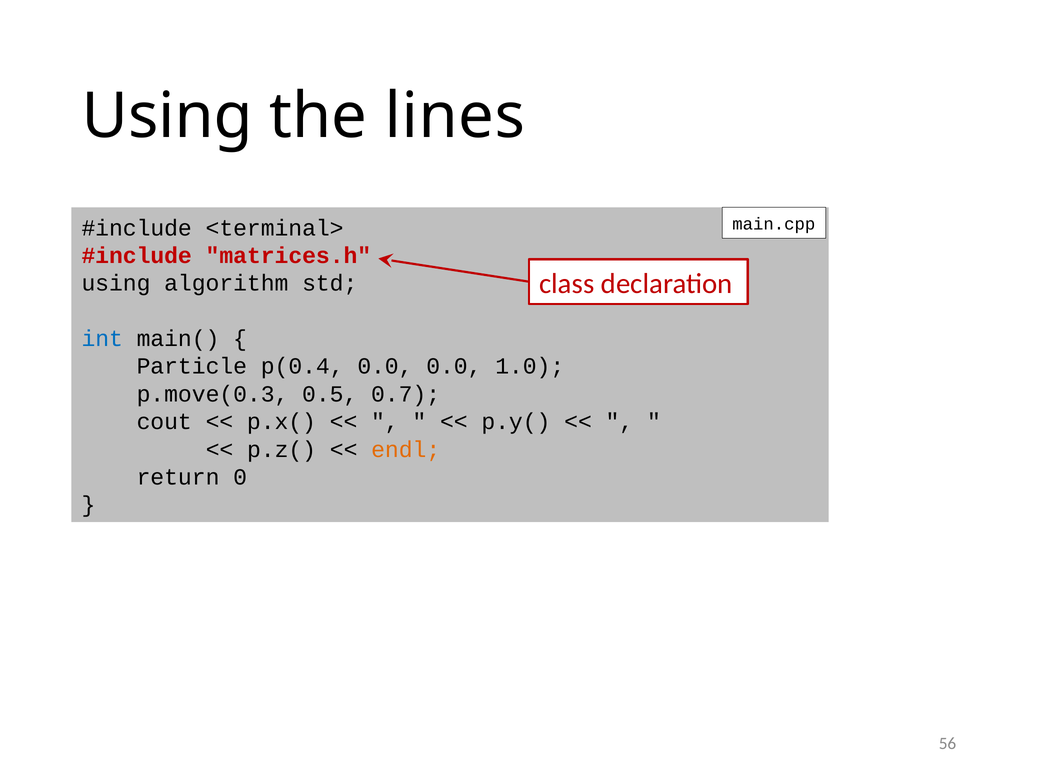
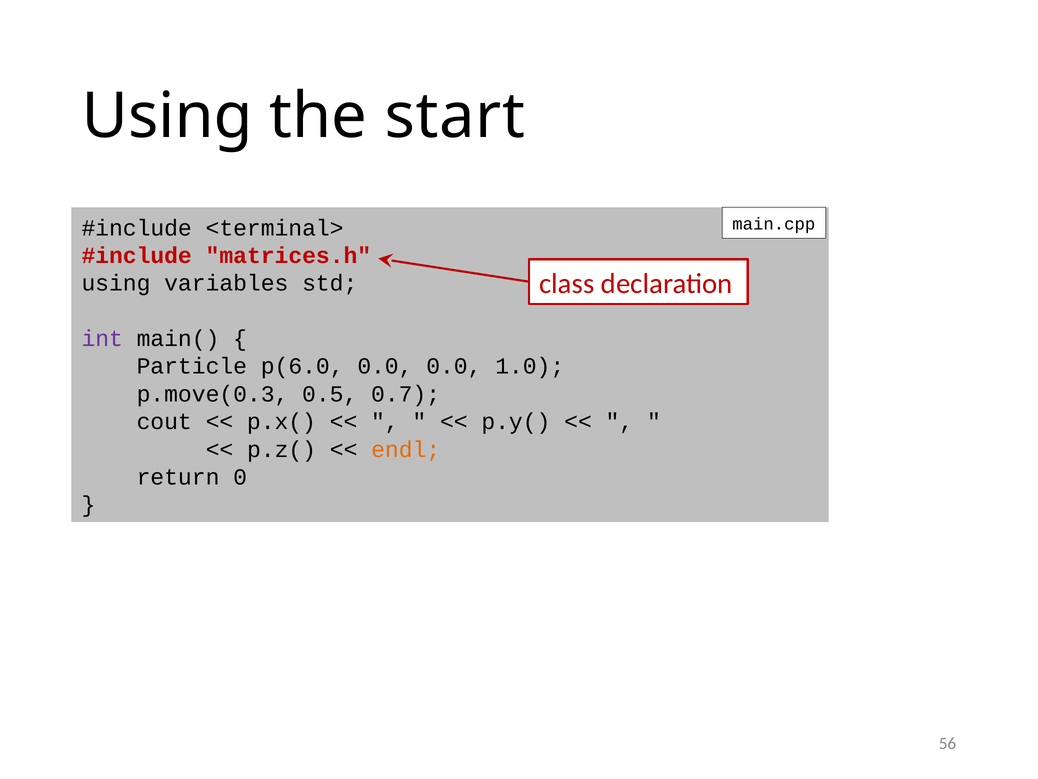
lines: lines -> start (455, 116)
algorithm: algorithm -> variables (226, 283)
int colour: blue -> purple (102, 338)
p(0.4: p(0.4 -> p(6.0 (302, 366)
